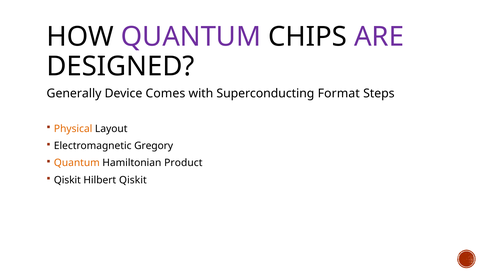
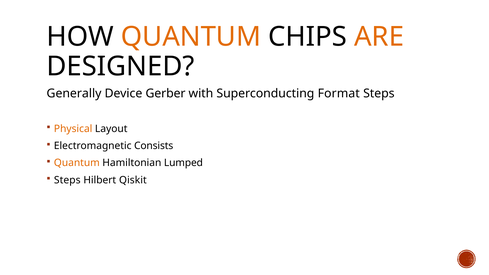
QUANTUM colour: purple -> orange (191, 37)
ARE colour: purple -> orange (379, 37)
Comes: Comes -> Gerber (166, 93)
Gregory: Gregory -> Consists (154, 146)
Product: Product -> Lumped (183, 163)
Qiskit: Qiskit -> Steps (67, 180)
